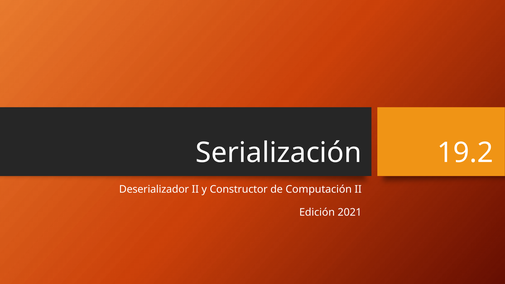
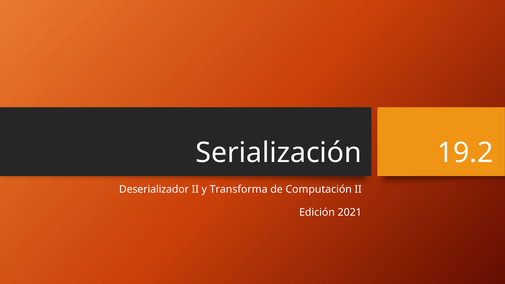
Constructor: Constructor -> Transforma (239, 190)
